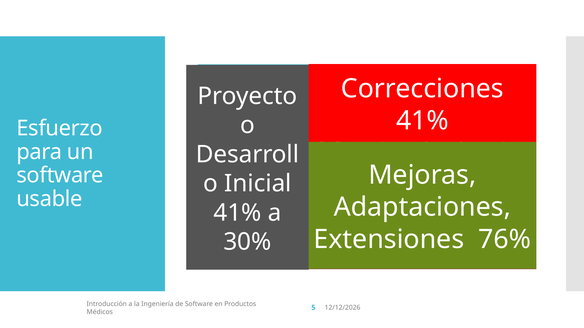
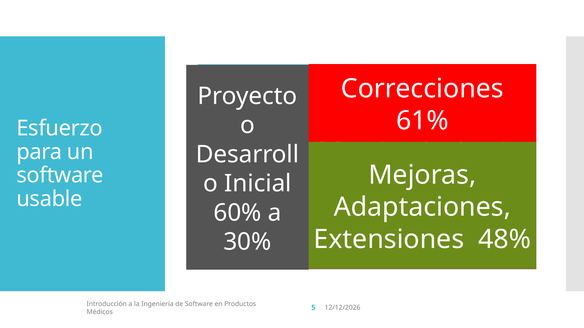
41%: 41% -> 61% (422, 121)
41%: 41% -> 60% (237, 213)
76%: 76% -> 48% (505, 240)
